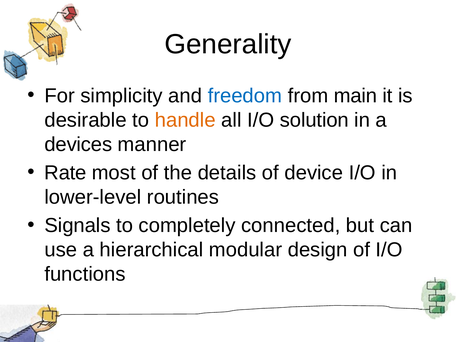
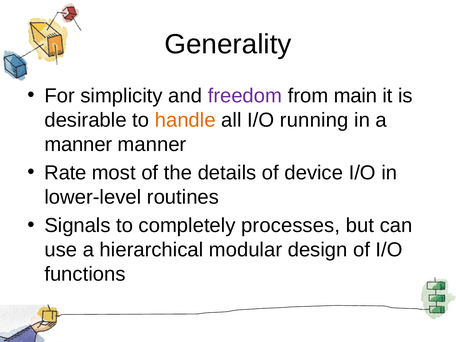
freedom colour: blue -> purple (245, 96)
solution: solution -> running (314, 120)
devices: devices -> manner (78, 144)
connected: connected -> processes (291, 225)
